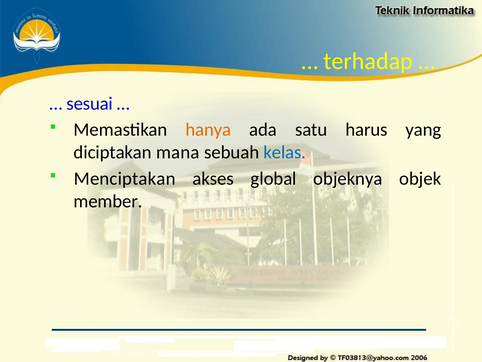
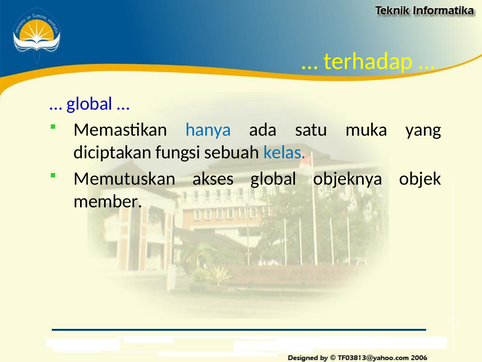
sesuai: sesuai -> global (90, 103)
hanya colour: orange -> blue (208, 130)
harus: harus -> muka (366, 130)
mana: mana -> fungsi (178, 152)
Menciptakan: Menciptakan -> Memutuskan (125, 178)
